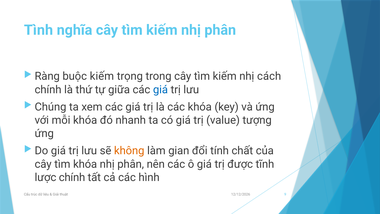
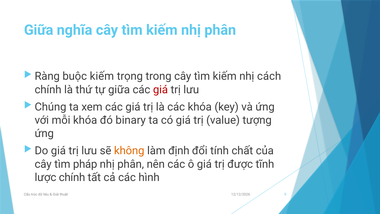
Tình: Tình -> Giữa (39, 30)
giá colour: blue -> red (160, 90)
nhanh: nhanh -> binary (131, 120)
gian: gian -> định (179, 151)
tìm khóa: khóa -> pháp (85, 164)
